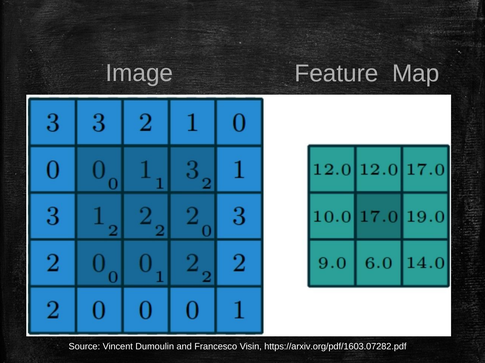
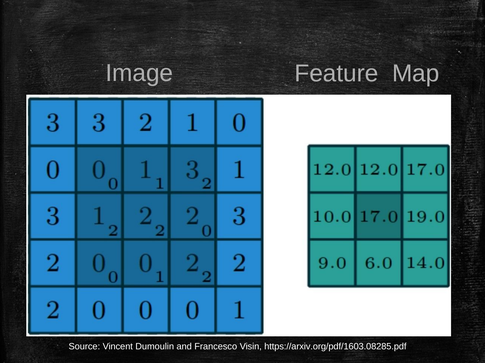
https://arxiv.org/pdf/1603.07282.pdf: https://arxiv.org/pdf/1603.07282.pdf -> https://arxiv.org/pdf/1603.08285.pdf (335, 347)
